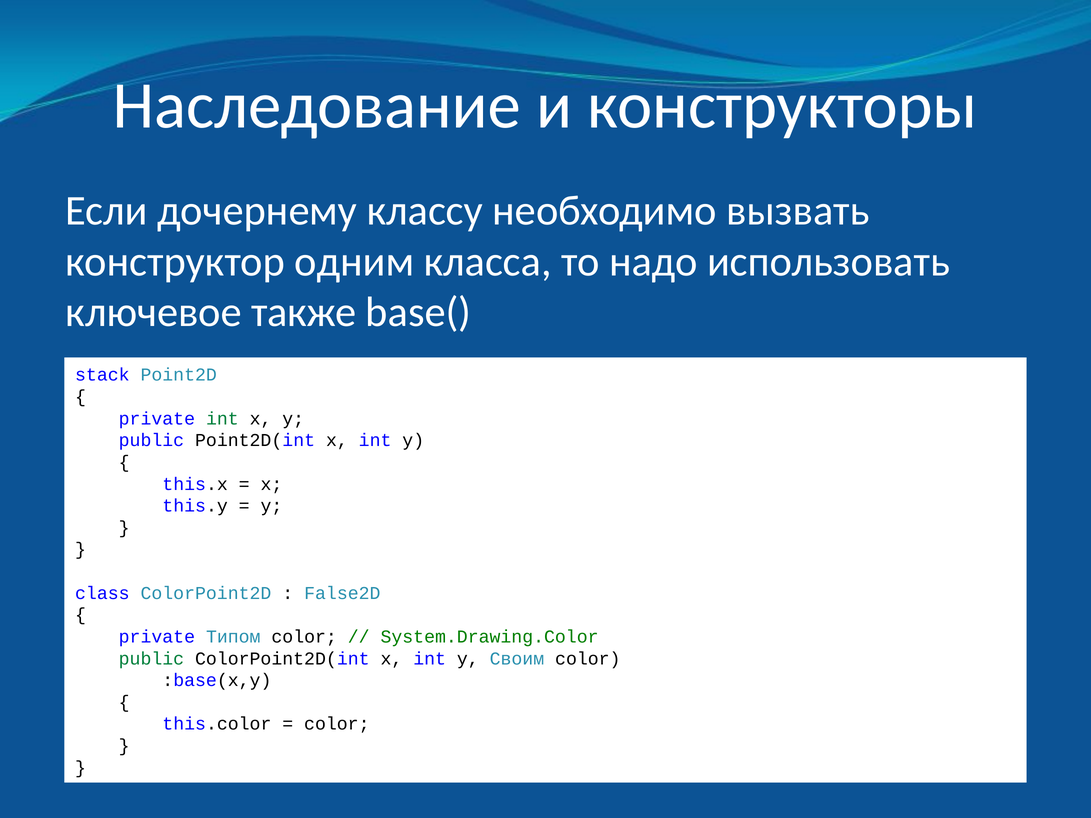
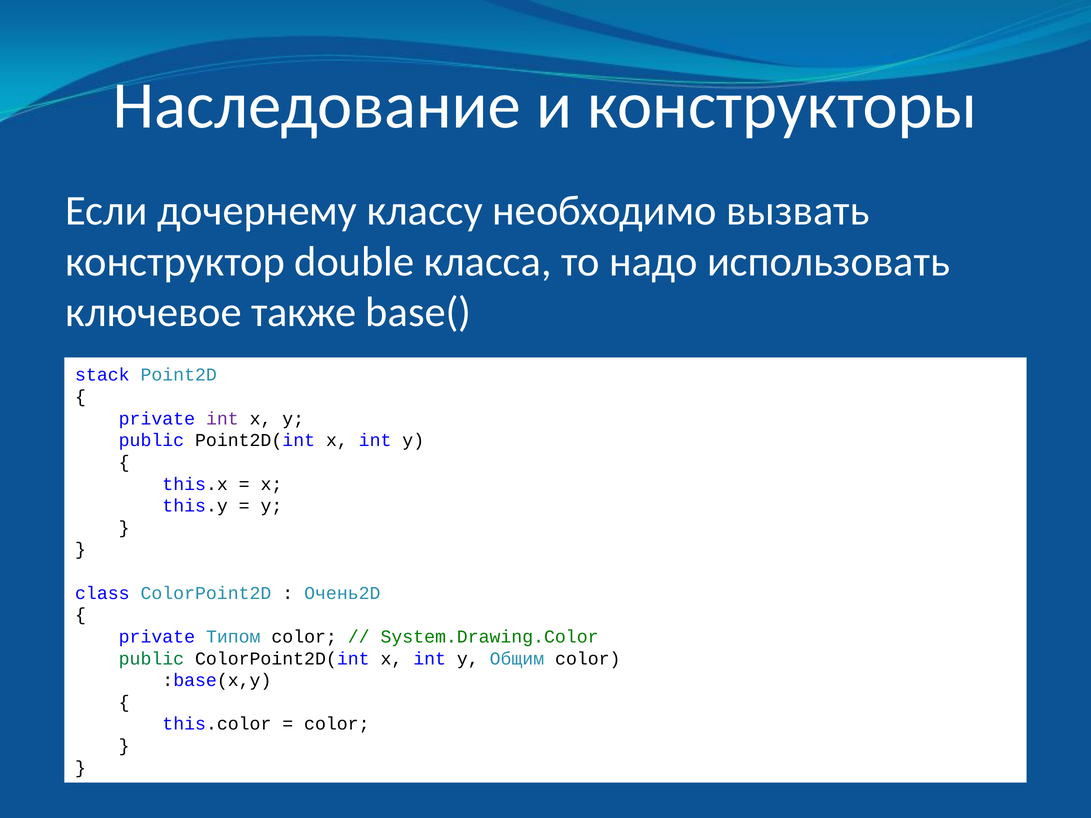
одним: одним -> double (354, 262)
int colour: green -> purple (222, 419)
False2D: False2D -> Очень2D (342, 593)
Своим: Своим -> Общим (517, 659)
